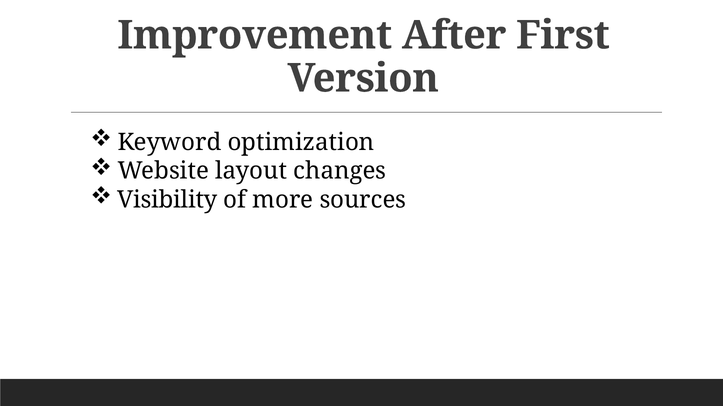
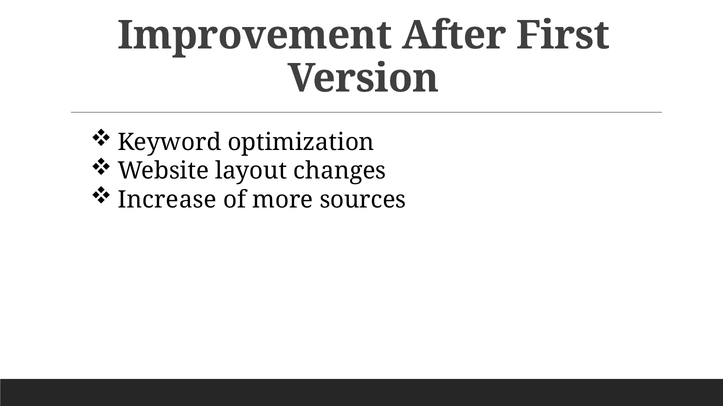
Visibility: Visibility -> Increase (167, 200)
